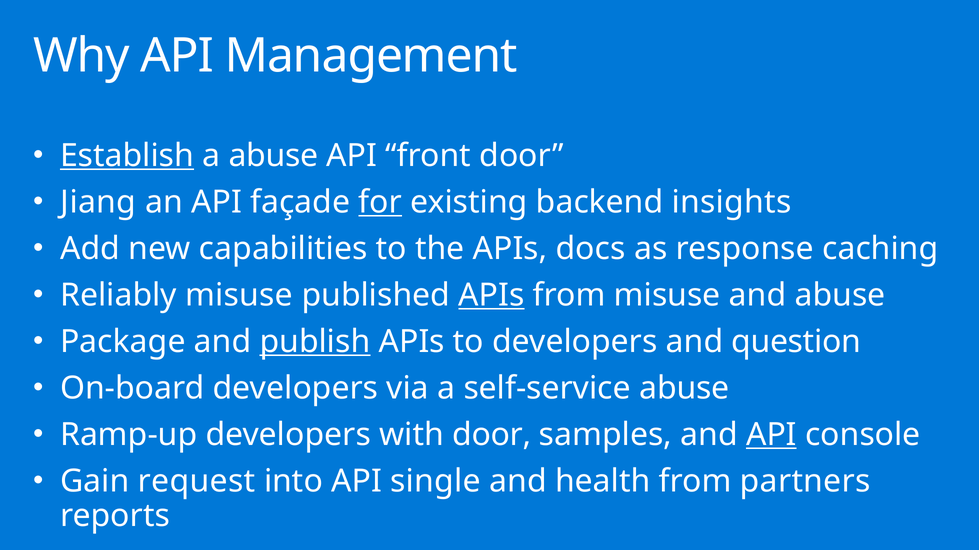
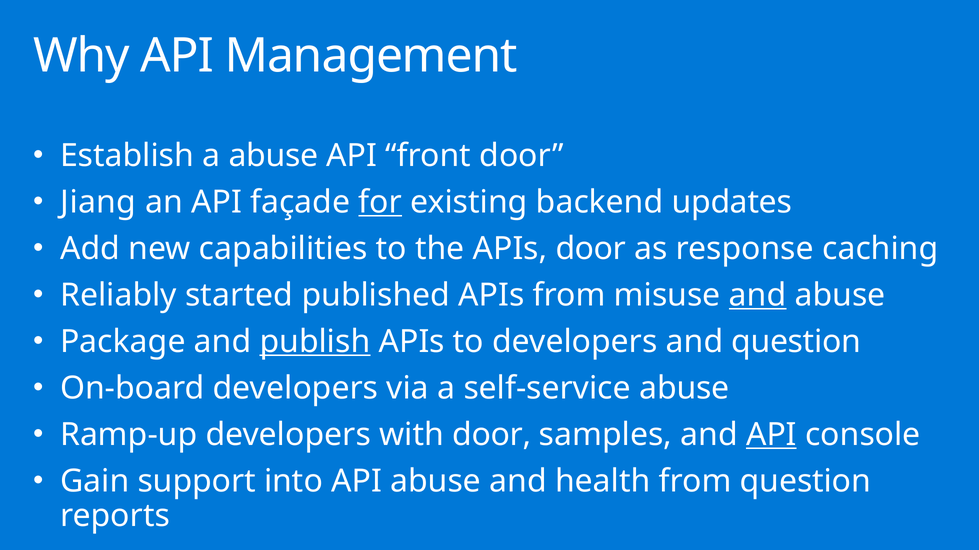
Establish underline: present -> none (127, 156)
insights: insights -> updates (732, 202)
APIs docs: docs -> door (591, 249)
Reliably misuse: misuse -> started (239, 295)
APIs underline: present -> none (491, 295)
and underline: none -> present (758, 295)
request: request -> support (197, 482)
API single: single -> abuse (436, 482)
from partners: partners -> question (805, 482)
